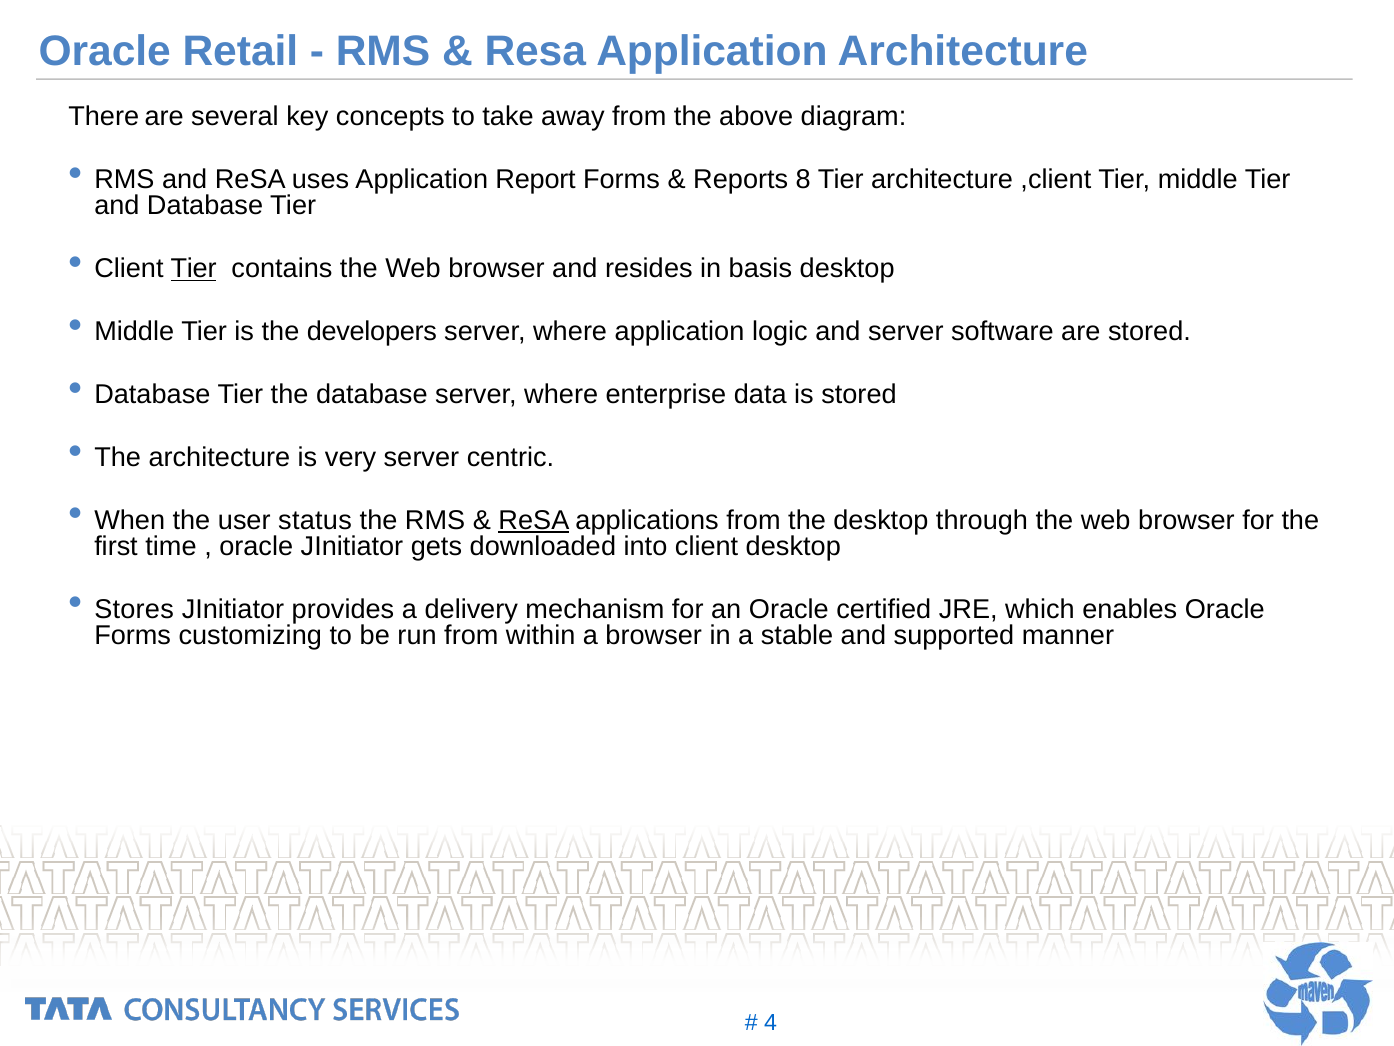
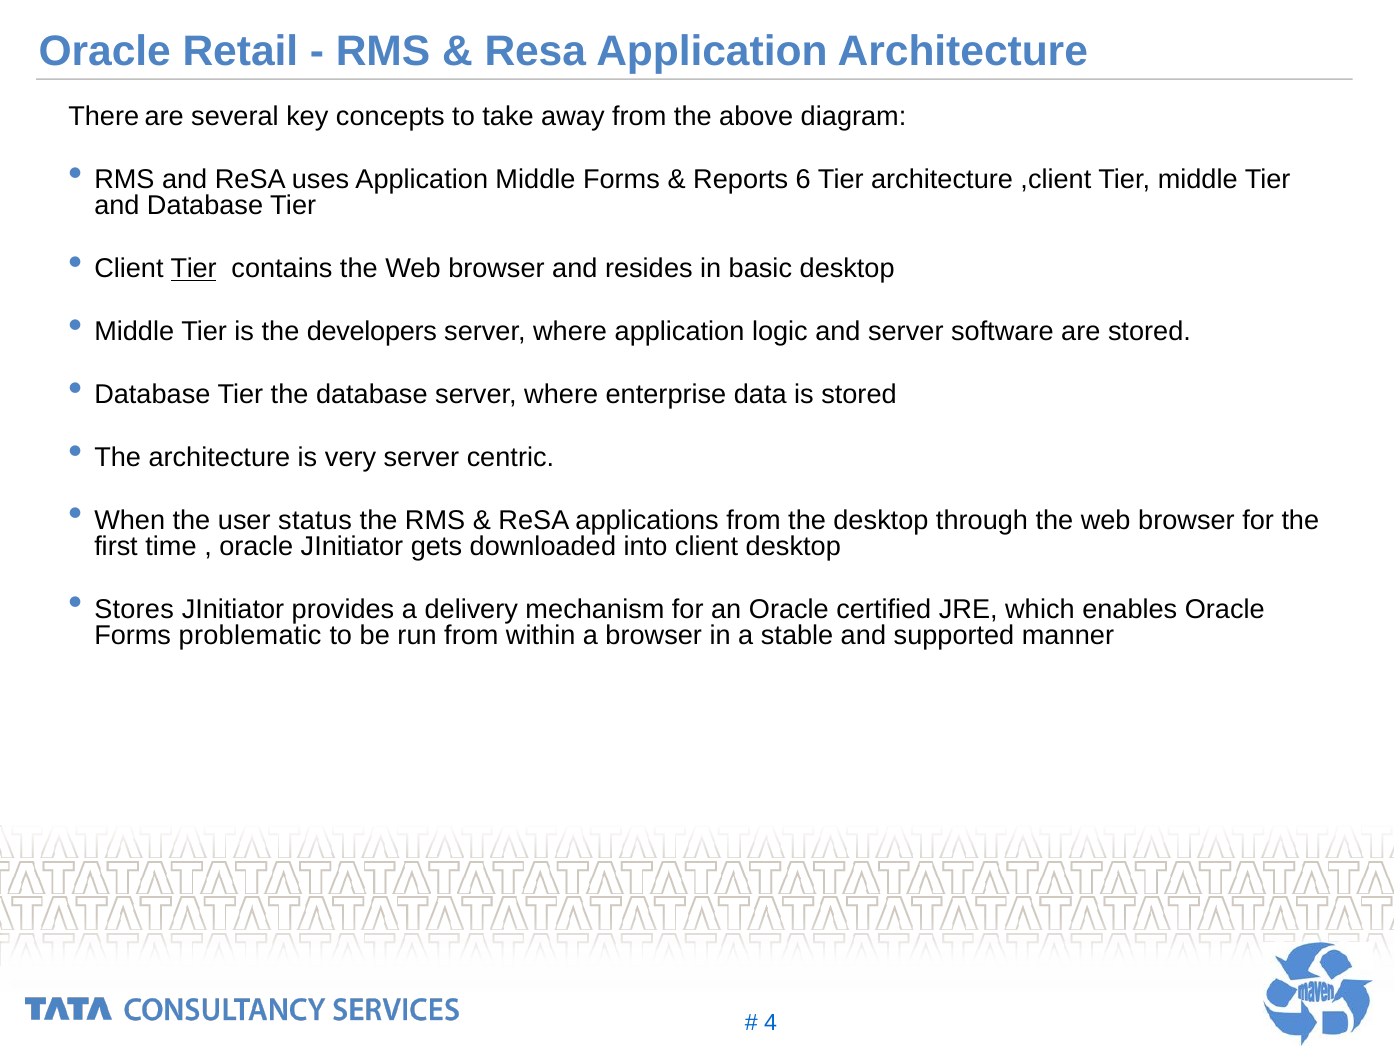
Application Report: Report -> Middle (535, 180)
8: 8 -> 6 (803, 180)
basis: basis -> basic (760, 269)
ReSA underline: present -> none (534, 520)
customizing: customizing -> problematic (250, 635)
